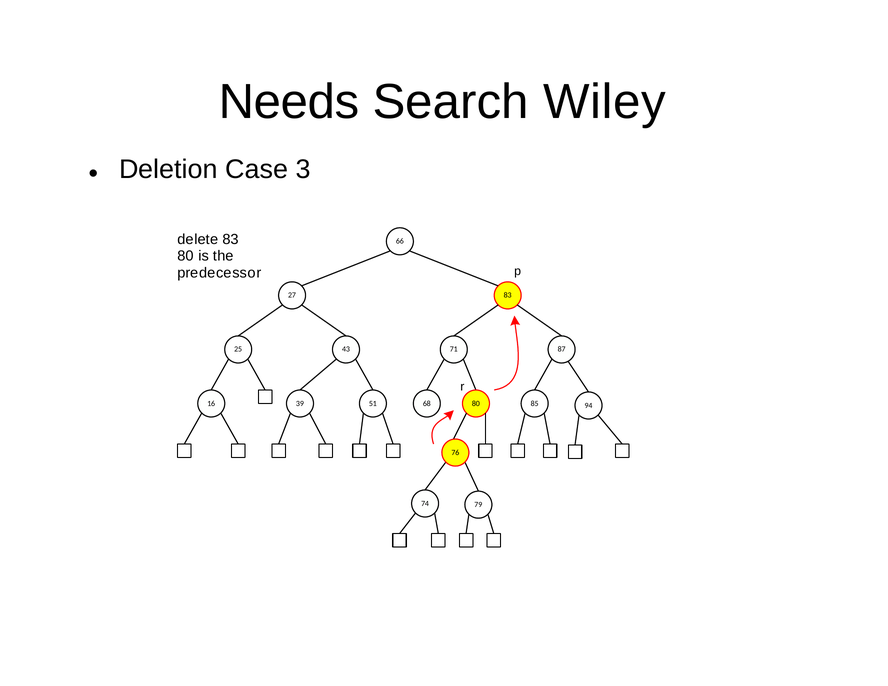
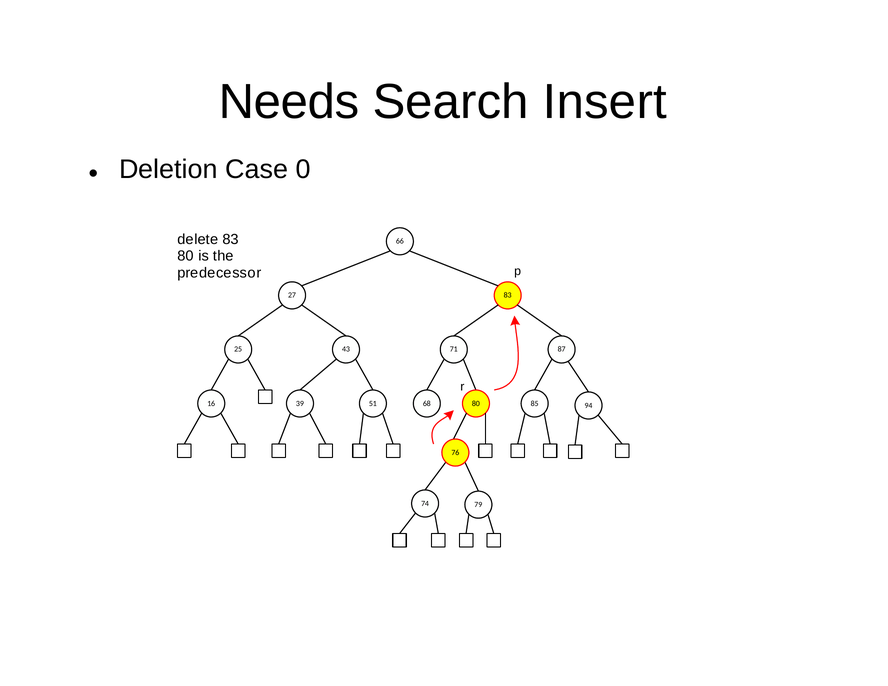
Wiley: Wiley -> Insert (605, 102)
3: 3 -> 0 (303, 170)
